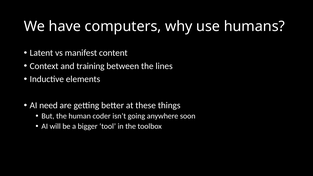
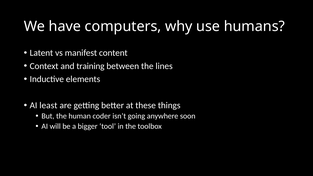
need: need -> least (48, 105)
